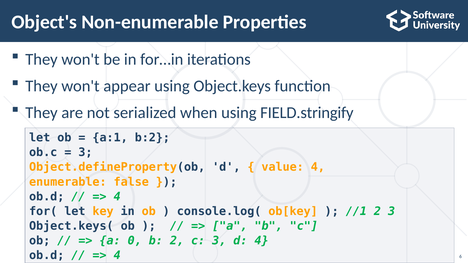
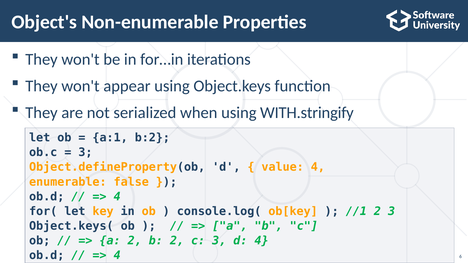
FIELD.stringify: FIELD.stringify -> WITH.stringify (307, 113)
a 0: 0 -> 2 (135, 241)
